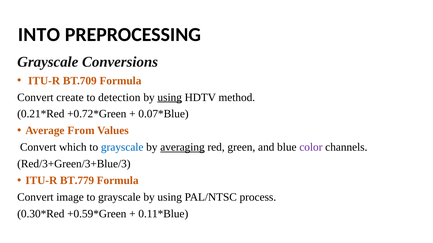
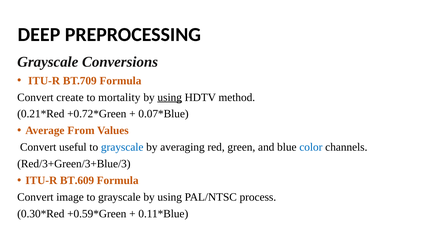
INTO: INTO -> DEEP (39, 35)
detection: detection -> mortality (119, 98)
which: which -> useful (73, 148)
averaging underline: present -> none (182, 148)
color colour: purple -> blue (311, 148)
BT.779: BT.779 -> BT.609 (77, 181)
